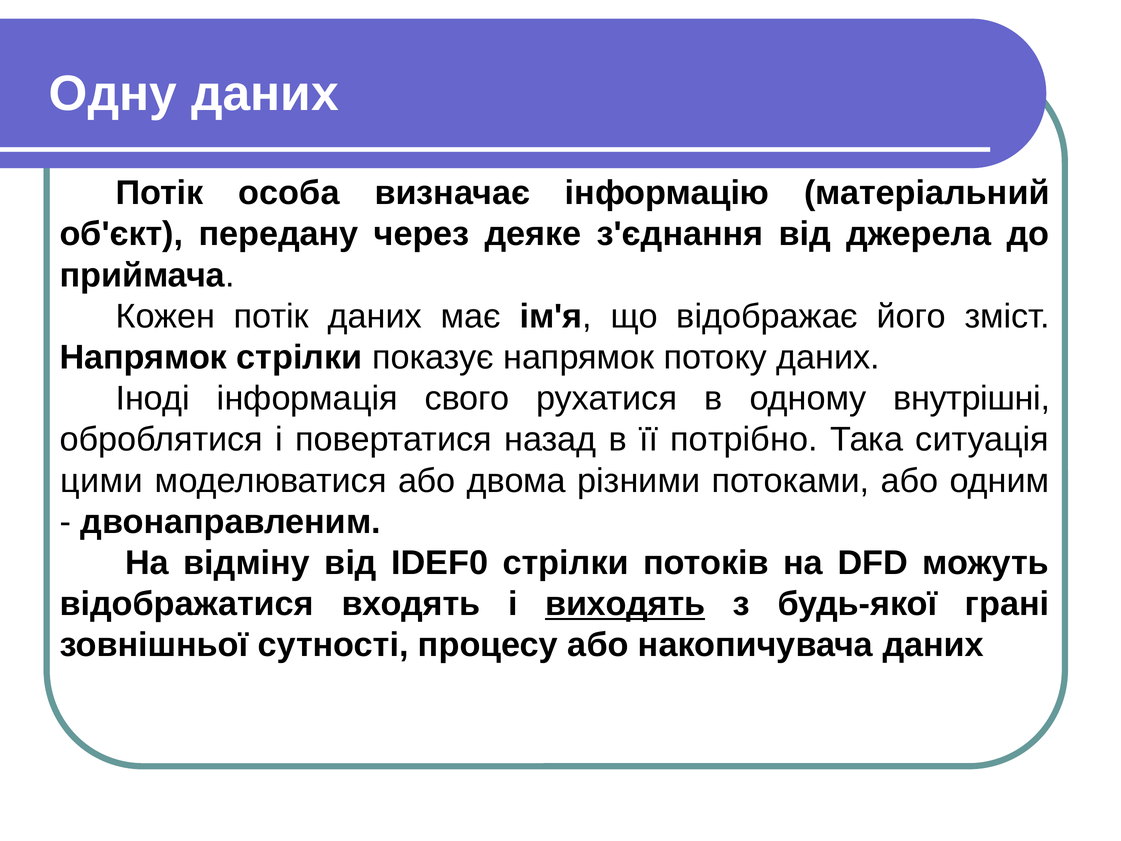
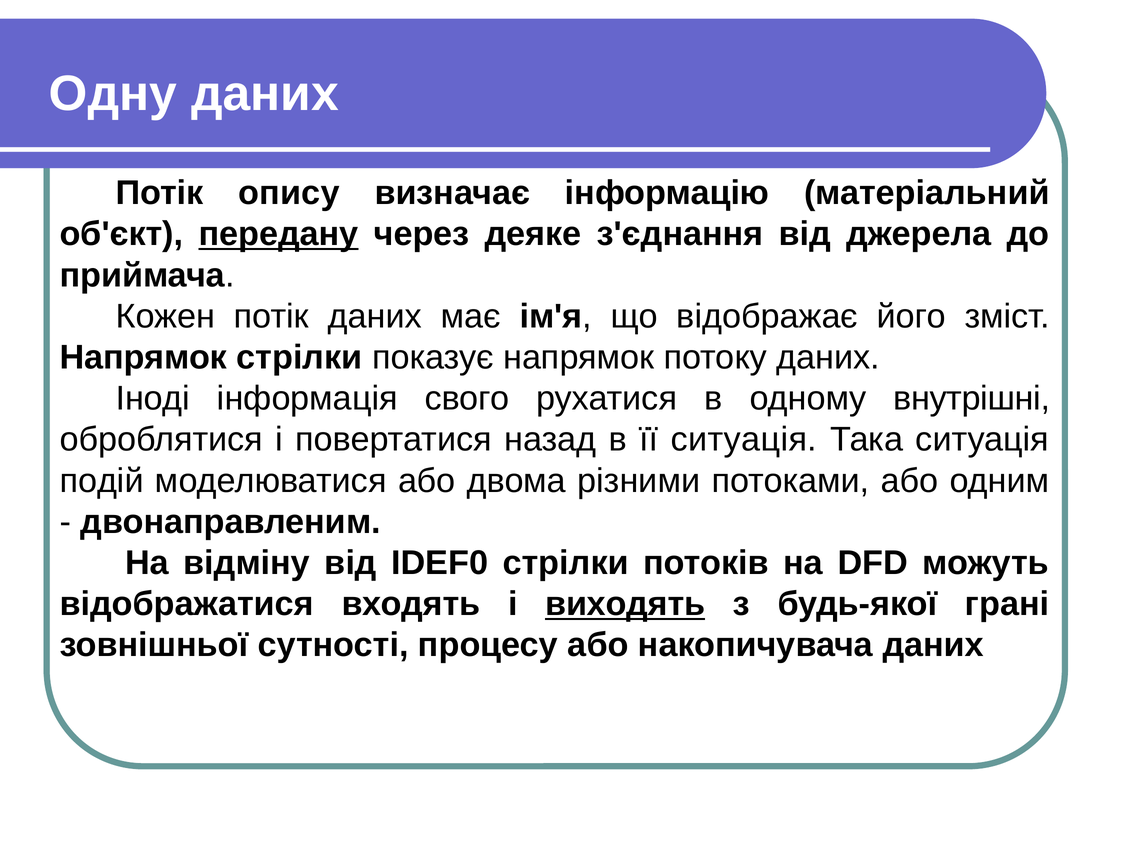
особа: особа -> опису (289, 193)
передану underline: none -> present (279, 234)
її потрібно: потрібно -> ситуація (744, 440)
цими: цими -> подій (102, 481)
